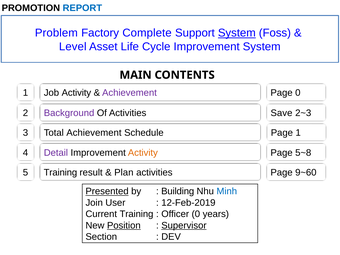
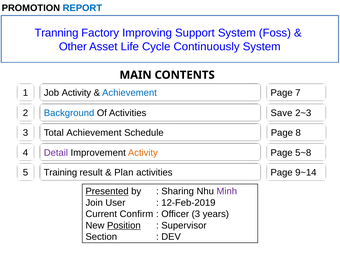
Problem: Problem -> Tranning (56, 33)
Complete: Complete -> Improving (147, 33)
System underline: present -> none (237, 33)
Level: Level -> Other (73, 47)
Cycle Improvement: Improvement -> Continuously (207, 47)
Page 0: 0 -> 7 (298, 93)
Achievement colour: purple -> blue (129, 93)
Background colour: purple -> blue (69, 113)
Page 1: 1 -> 8 (298, 133)
9~60: 9~60 -> 9~14 (306, 172)
Building: Building -> Sharing (178, 191)
Minh colour: blue -> purple (227, 191)
Current Training: Training -> Confirm (136, 214)
Officer 0: 0 -> 3 (196, 214)
Supervisor underline: present -> none (184, 225)
